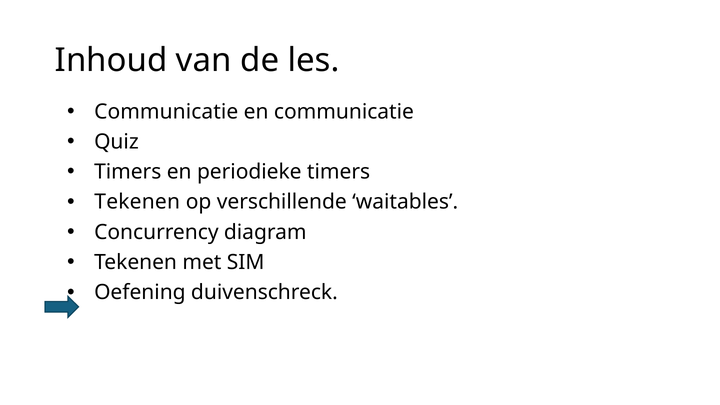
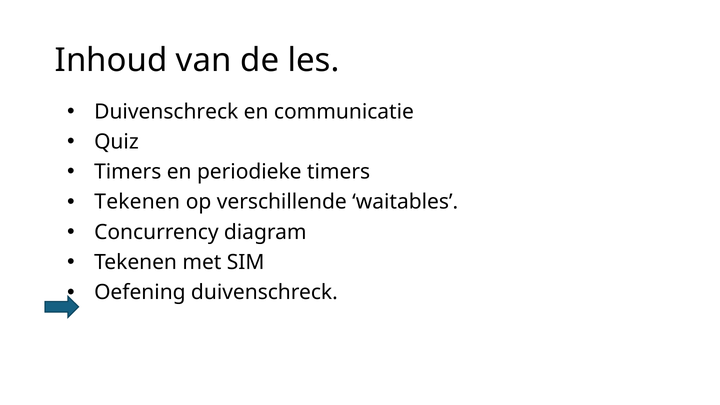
Communicatie: Communicatie -> Duivenschreck (166, 112)
